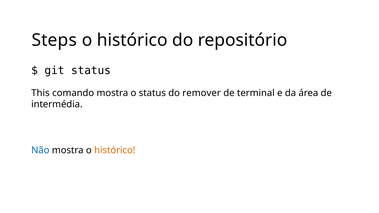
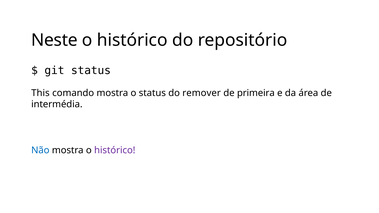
Steps: Steps -> Neste (54, 40)
terminal: terminal -> primeira (256, 93)
histórico colour: orange -> purple (115, 150)
